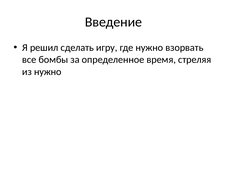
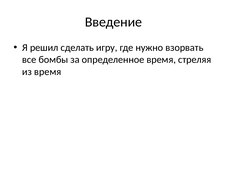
из нужно: нужно -> время (48, 72)
